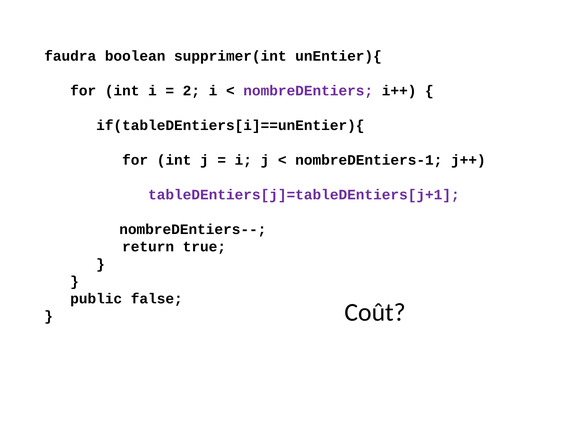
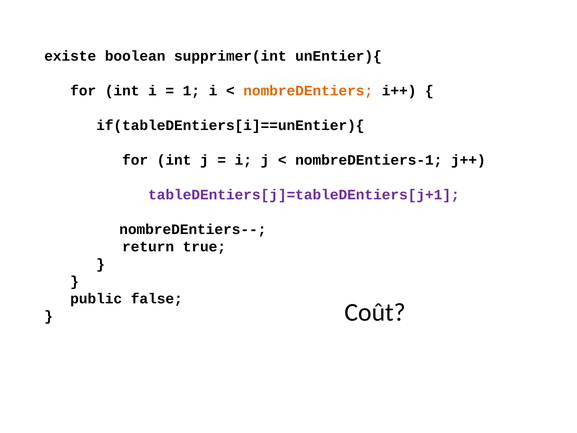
faudra: faudra -> existe (70, 56)
2: 2 -> 1 (191, 91)
nombreDEntiers colour: purple -> orange (308, 91)
